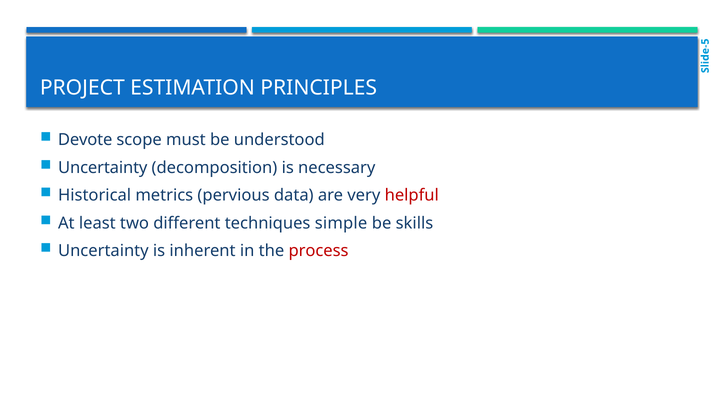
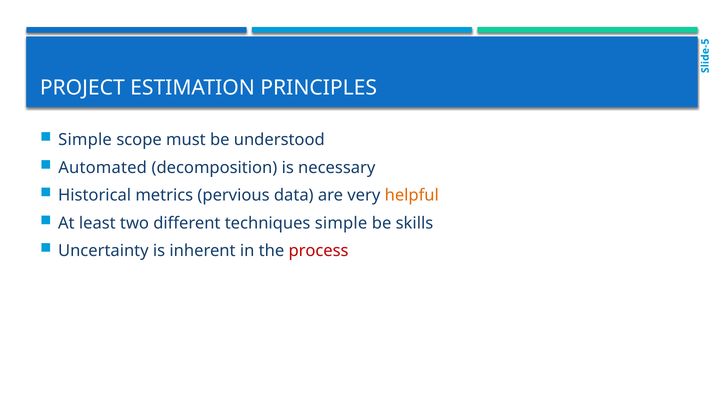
Devote: Devote -> Simple (85, 140)
Uncertainty: Uncertainty -> Automated (103, 168)
helpful colour: red -> orange (412, 196)
